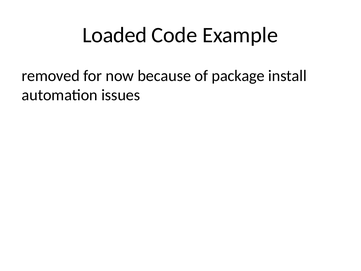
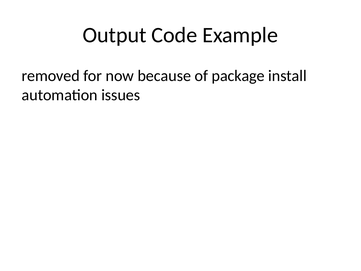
Loaded: Loaded -> Output (115, 35)
